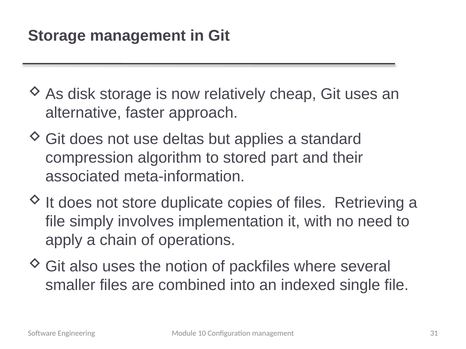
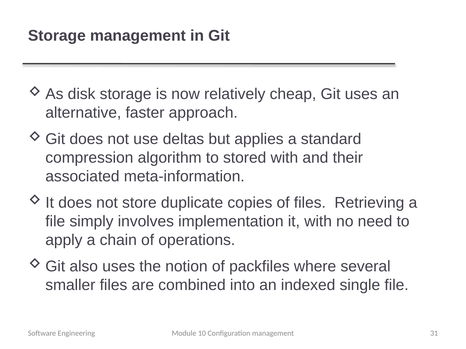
stored part: part -> with (284, 158)
